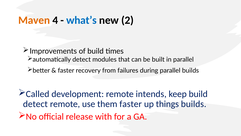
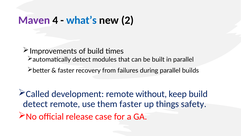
Maven colour: orange -> purple (34, 20)
intends: intends -> without (151, 94)
things builds: builds -> safety (194, 104)
with: with -> case (104, 116)
